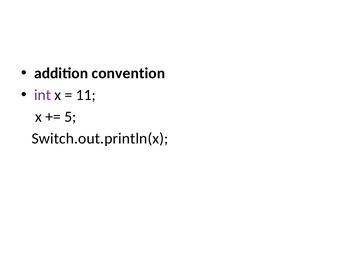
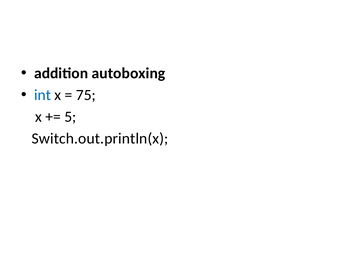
convention: convention -> autoboxing (128, 73)
int colour: purple -> blue (43, 95)
11: 11 -> 75 (86, 95)
